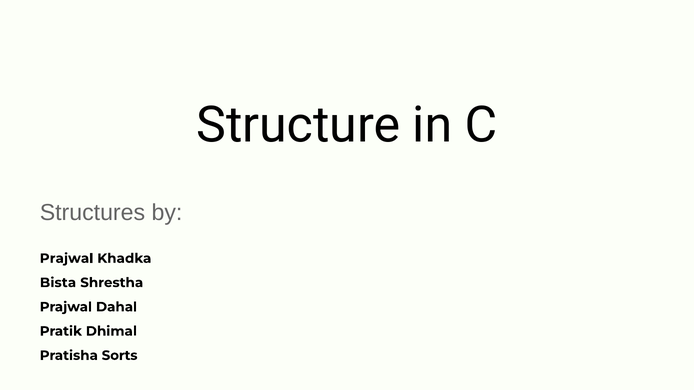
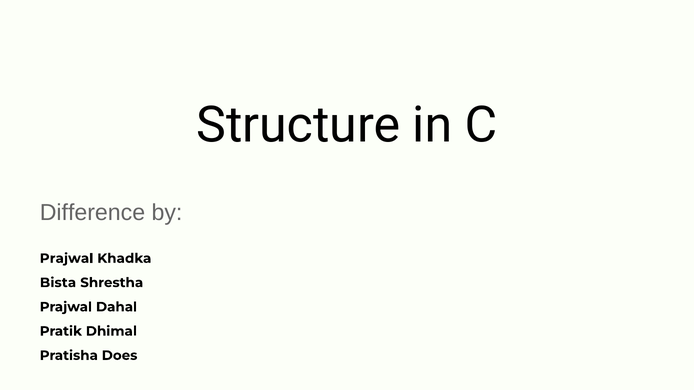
Structures: Structures -> Difference (92, 213)
Sorts: Sorts -> Does (120, 356)
